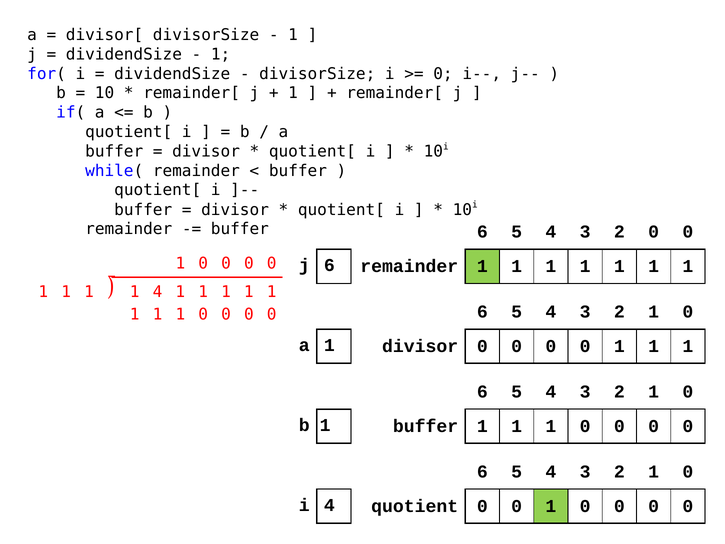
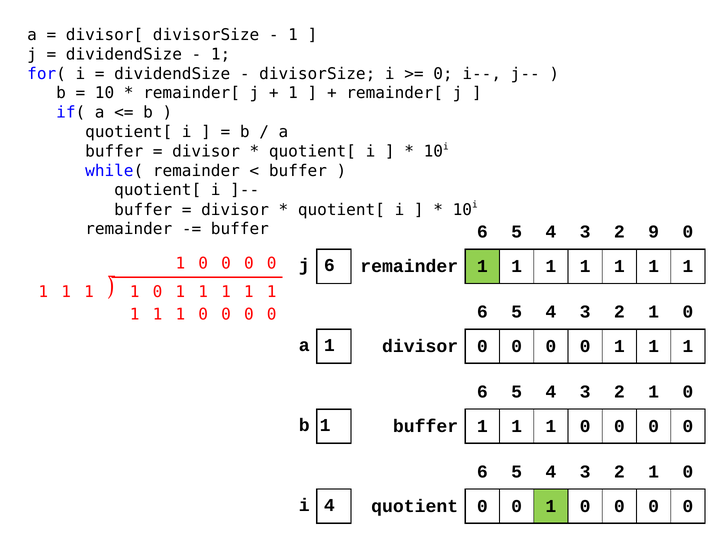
2 0: 0 -> 9 (654, 232)
4: 4 -> 0 (157, 292)
